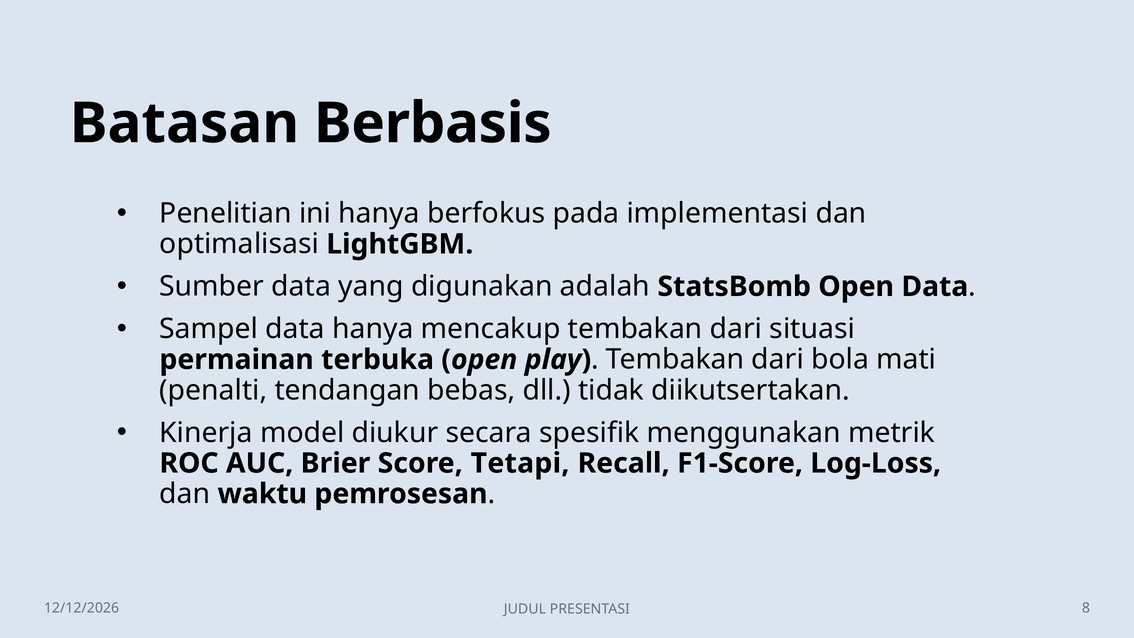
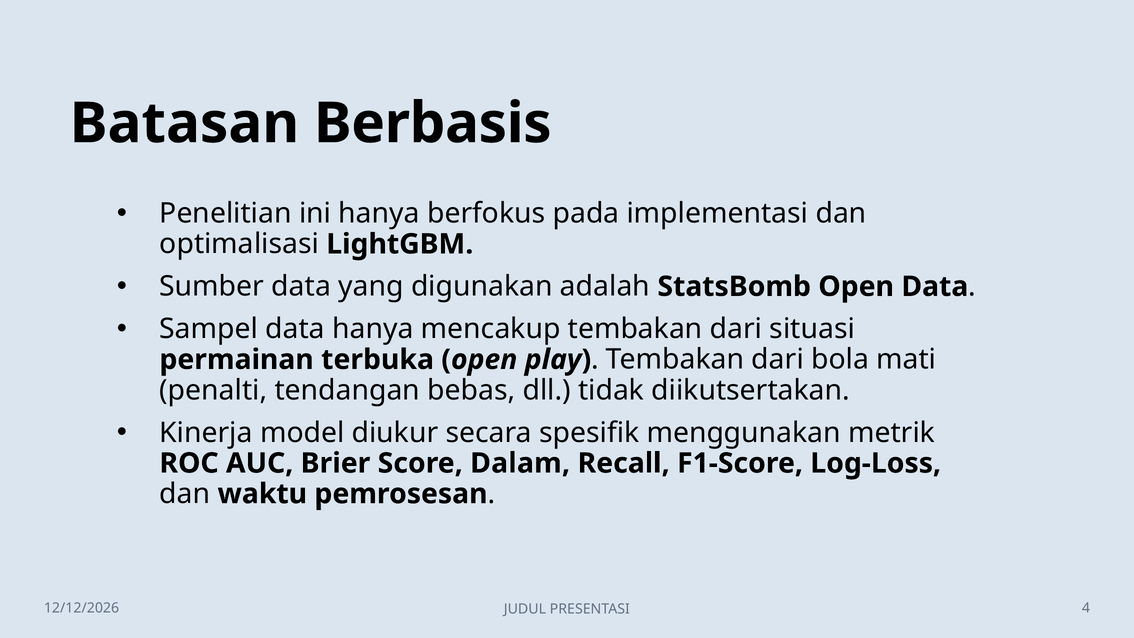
Tetapi: Tetapi -> Dalam (520, 463)
8: 8 -> 4 (1086, 608)
